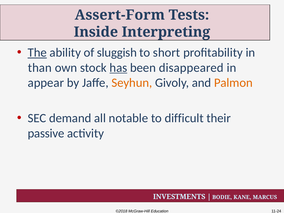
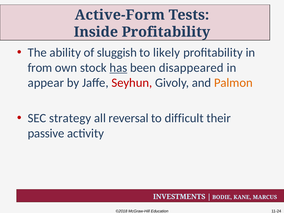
Assert-Form: Assert-Form -> Active-Form (120, 15)
Inside Interpreting: Interpreting -> Profitability (166, 32)
The underline: present -> none (37, 53)
short: short -> likely (167, 53)
than: than -> from (40, 68)
Seyhun colour: orange -> red (132, 83)
demand: demand -> strategy (70, 118)
notable: notable -> reversal (129, 118)
